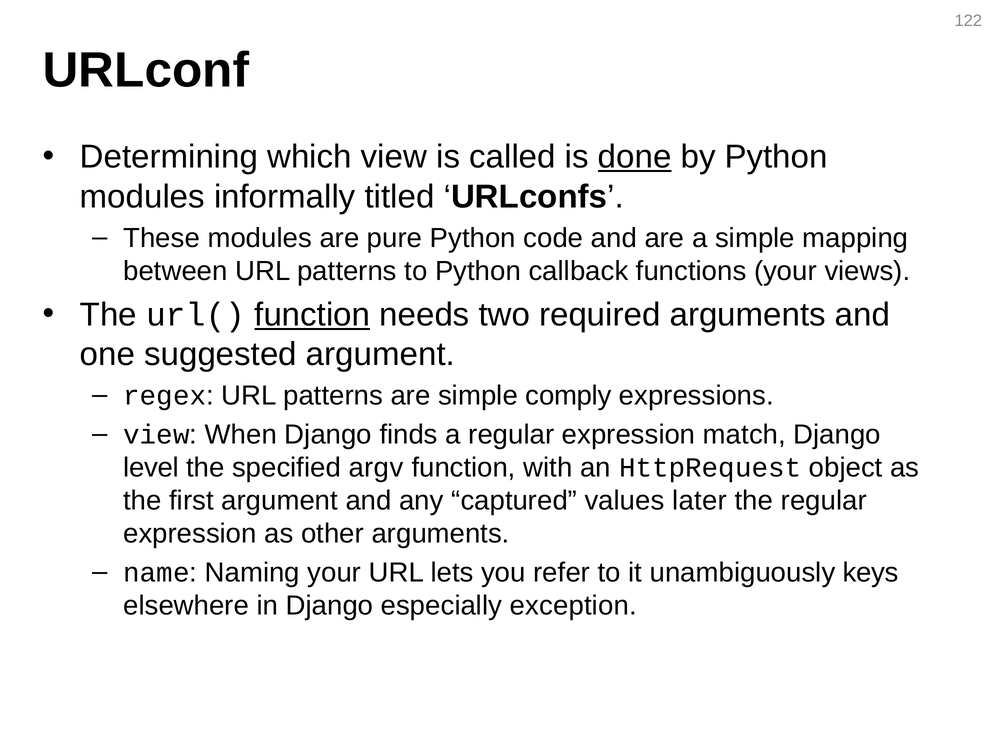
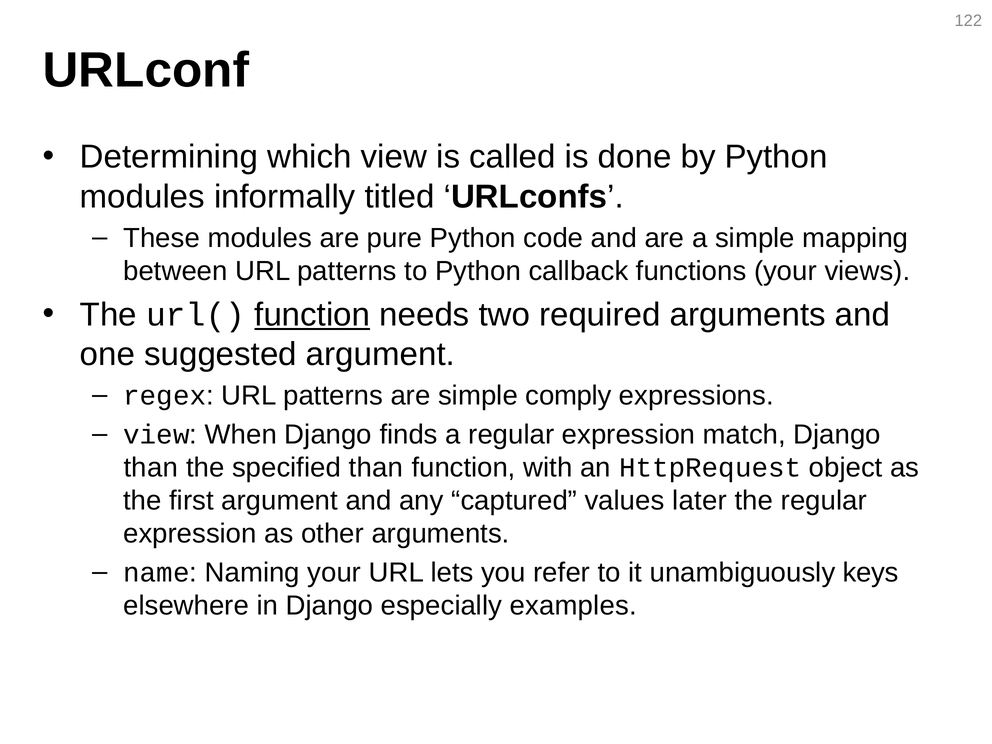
done underline: present -> none (635, 157)
level: level -> than (151, 468)
specified argv: argv -> than (376, 468)
exception: exception -> examples (573, 606)
